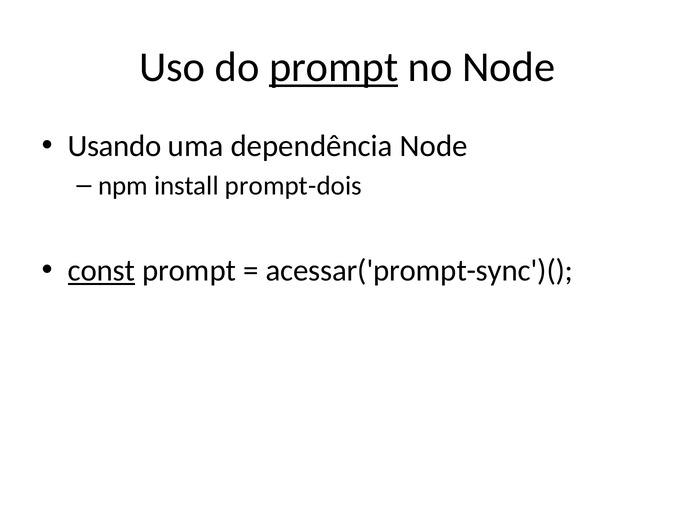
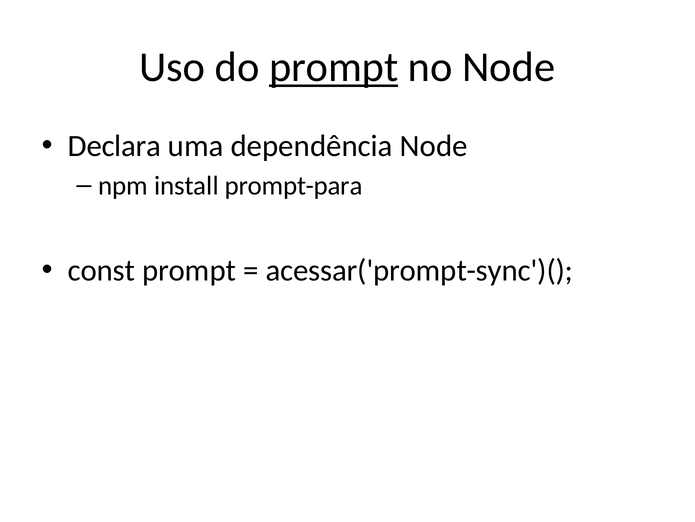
Usando: Usando -> Declara (114, 146)
prompt-dois: prompt-dois -> prompt-para (294, 186)
const underline: present -> none (102, 270)
